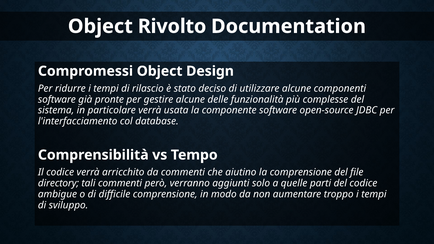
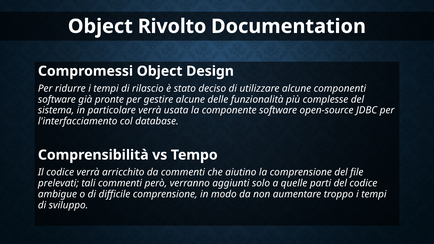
directory: directory -> prelevati (58, 183)
